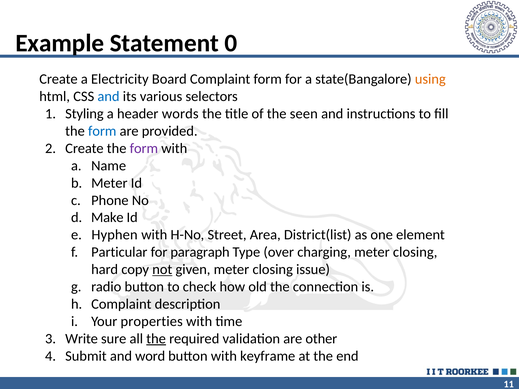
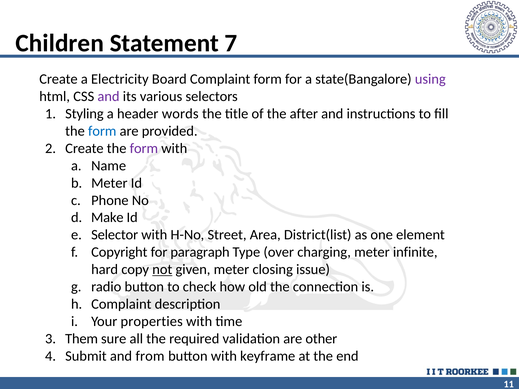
Example: Example -> Children (60, 43)
0: 0 -> 7 (231, 43)
using colour: orange -> purple (430, 79)
and colour: blue -> purple (108, 97)
seen: seen -> after (304, 114)
Hyphen: Hyphen -> Selector (115, 235)
Particular: Particular -> Copyright (119, 252)
charging meter closing: closing -> infinite (415, 252)
Write: Write -> Them (82, 339)
the underline: present -> none (156, 339)
word: word -> from (150, 356)
